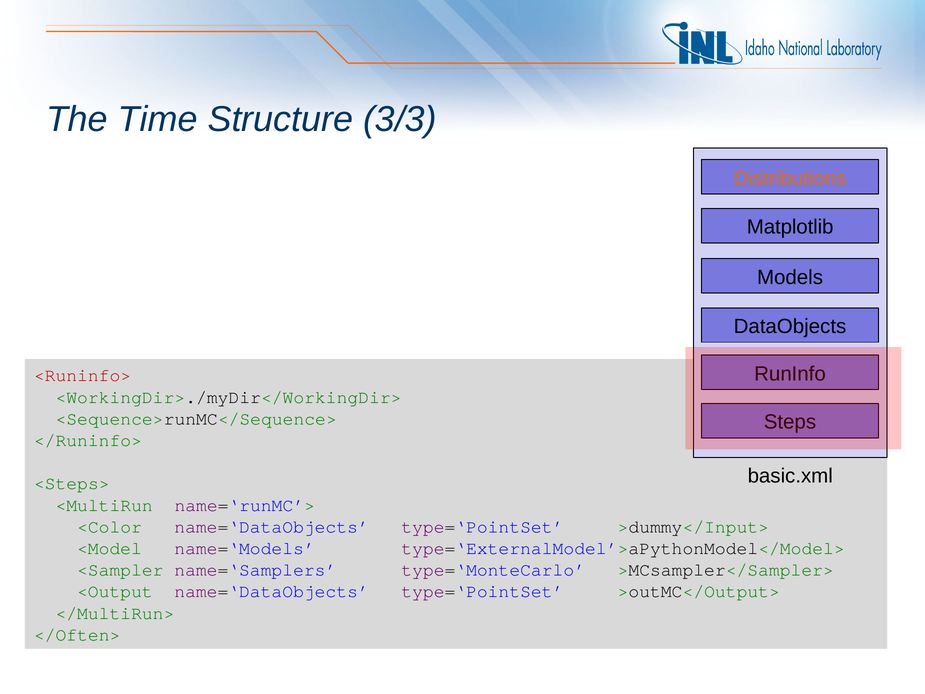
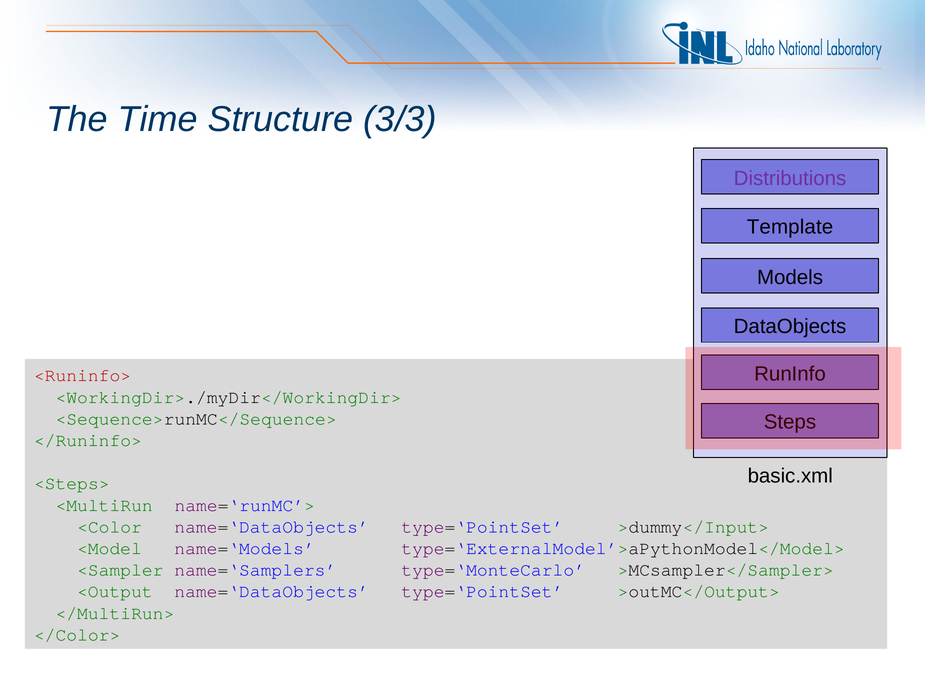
Distributions colour: orange -> purple (790, 178)
Matplotlib: Matplotlib -> Template (790, 227)
</Often>: </Often> -> </Color> (77, 634)
